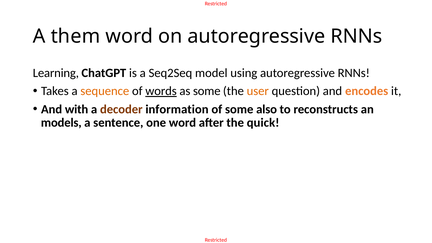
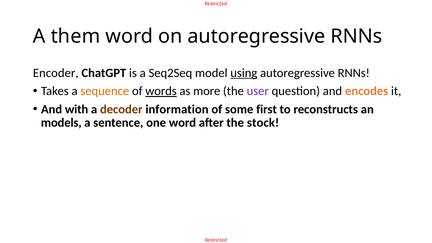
Learning: Learning -> Encoder (56, 73)
using underline: none -> present (244, 73)
as some: some -> more (207, 91)
user colour: orange -> purple (258, 91)
also: also -> first (267, 109)
quick: quick -> stock (263, 123)
